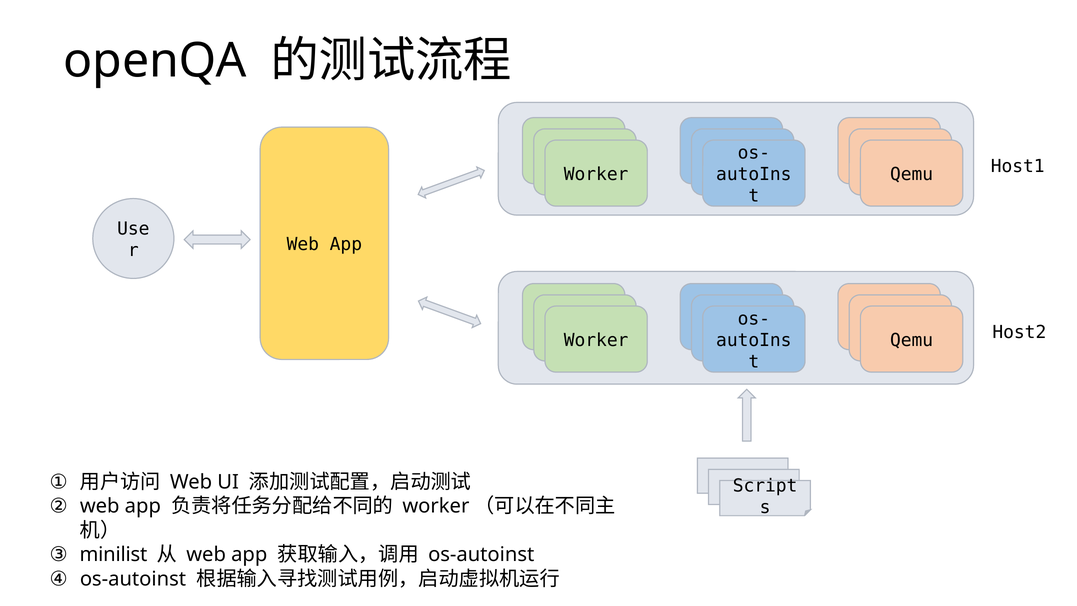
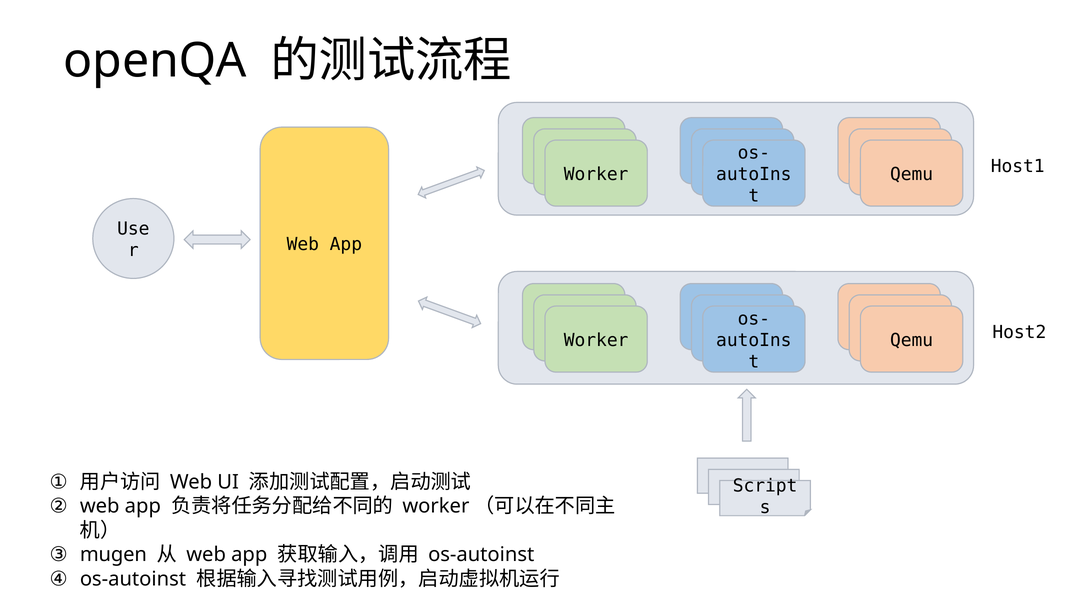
minilist: minilist -> mugen (113, 555)
